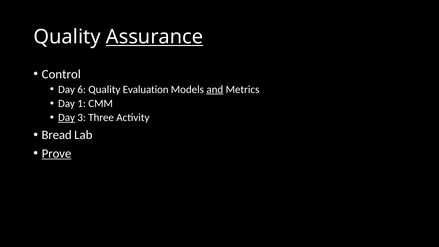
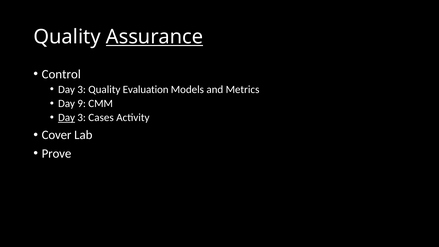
6: 6 -> 3 (82, 89)
and underline: present -> none (215, 89)
1: 1 -> 9 (82, 103)
Three: Three -> Cases (101, 118)
Bread: Bread -> Cover (57, 135)
Prove underline: present -> none (56, 153)
